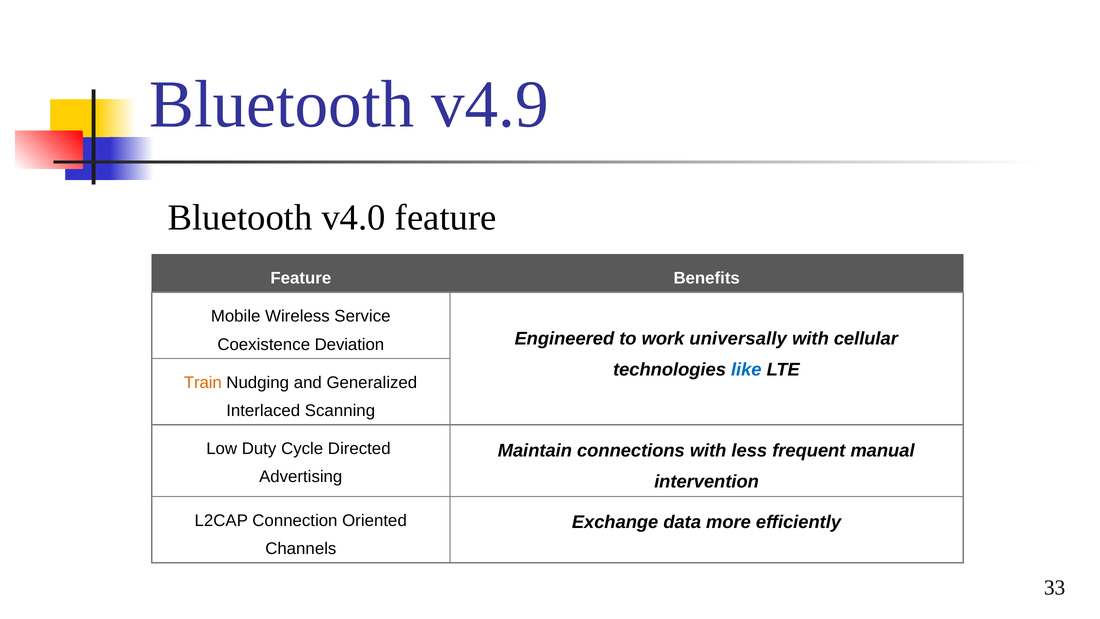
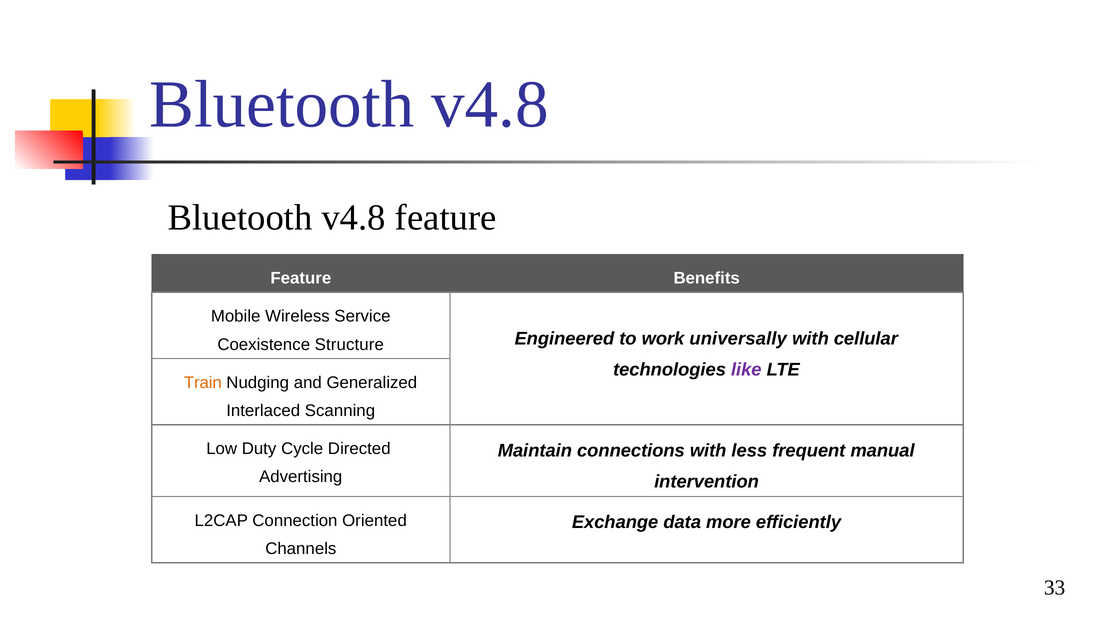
v4.9: v4.9 -> v4.8 (490, 105)
v4.0: v4.0 -> v4.8 (354, 218)
Deviation: Deviation -> Structure (349, 344)
like colour: blue -> purple (746, 369)
